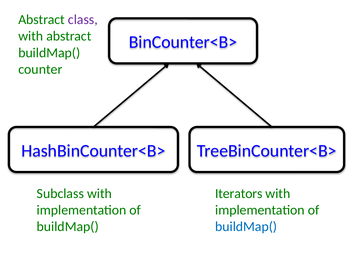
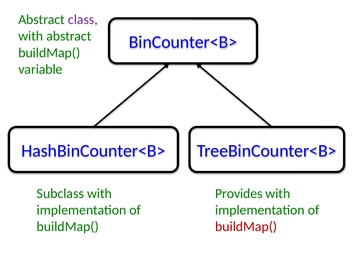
counter: counter -> variable (40, 69)
Iterators: Iterators -> Provides (239, 194)
buildMap( colour: blue -> red (246, 227)
